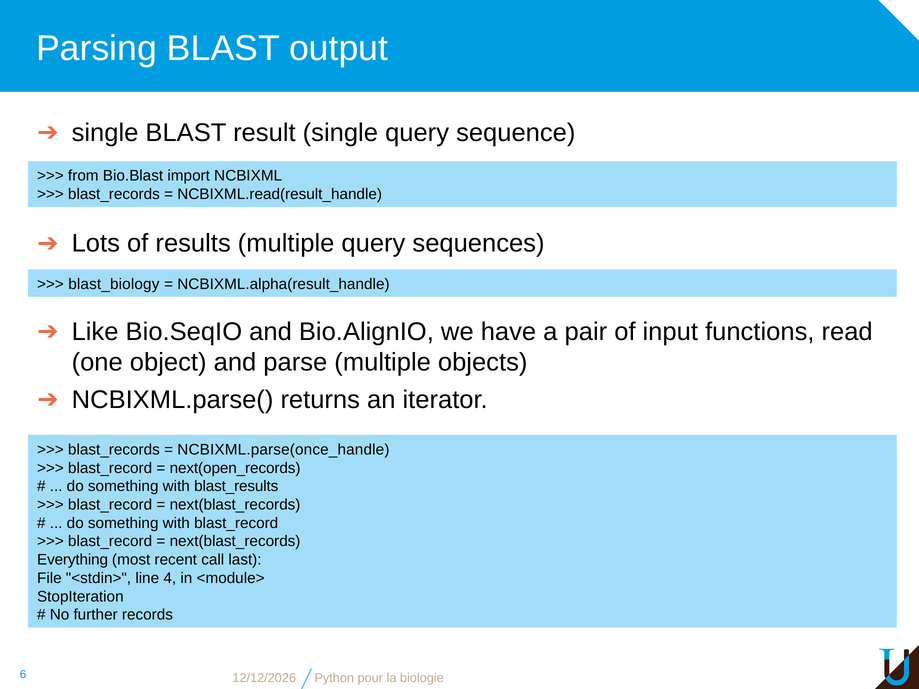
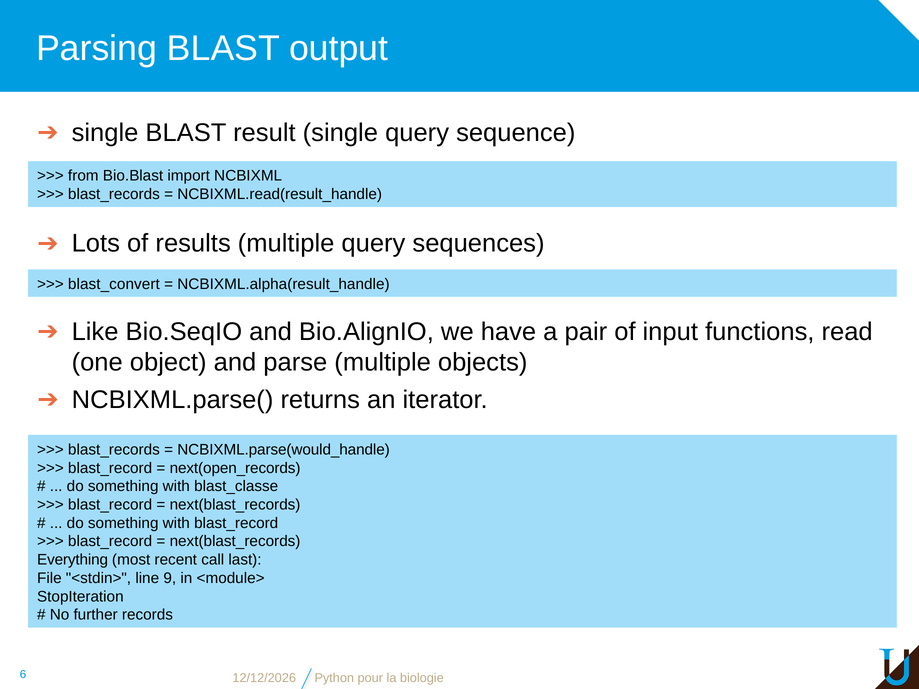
blast_biology: blast_biology -> blast_convert (114, 284)
NCBIXML.parse(once_handle: NCBIXML.parse(once_handle -> NCBIXML.parse(would_handle (284, 450)
blast_results: blast_results -> blast_classe (236, 487)
4: 4 -> 9 (170, 578)
